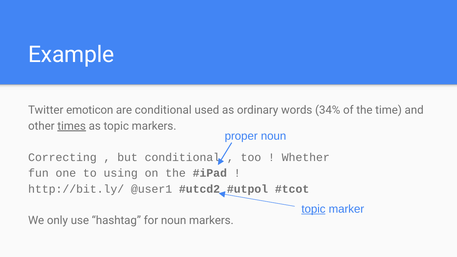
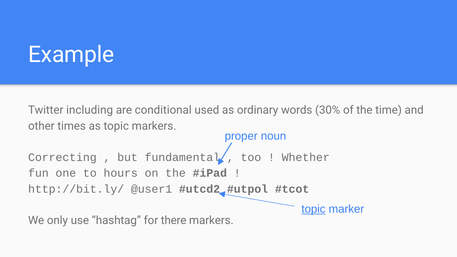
emoticon: emoticon -> including (90, 110)
34%: 34% -> 30% (328, 110)
times underline: present -> none (72, 126)
but conditional: conditional -> fundamental (182, 157)
using: using -> hours (121, 173)
for noun: noun -> there (174, 221)
